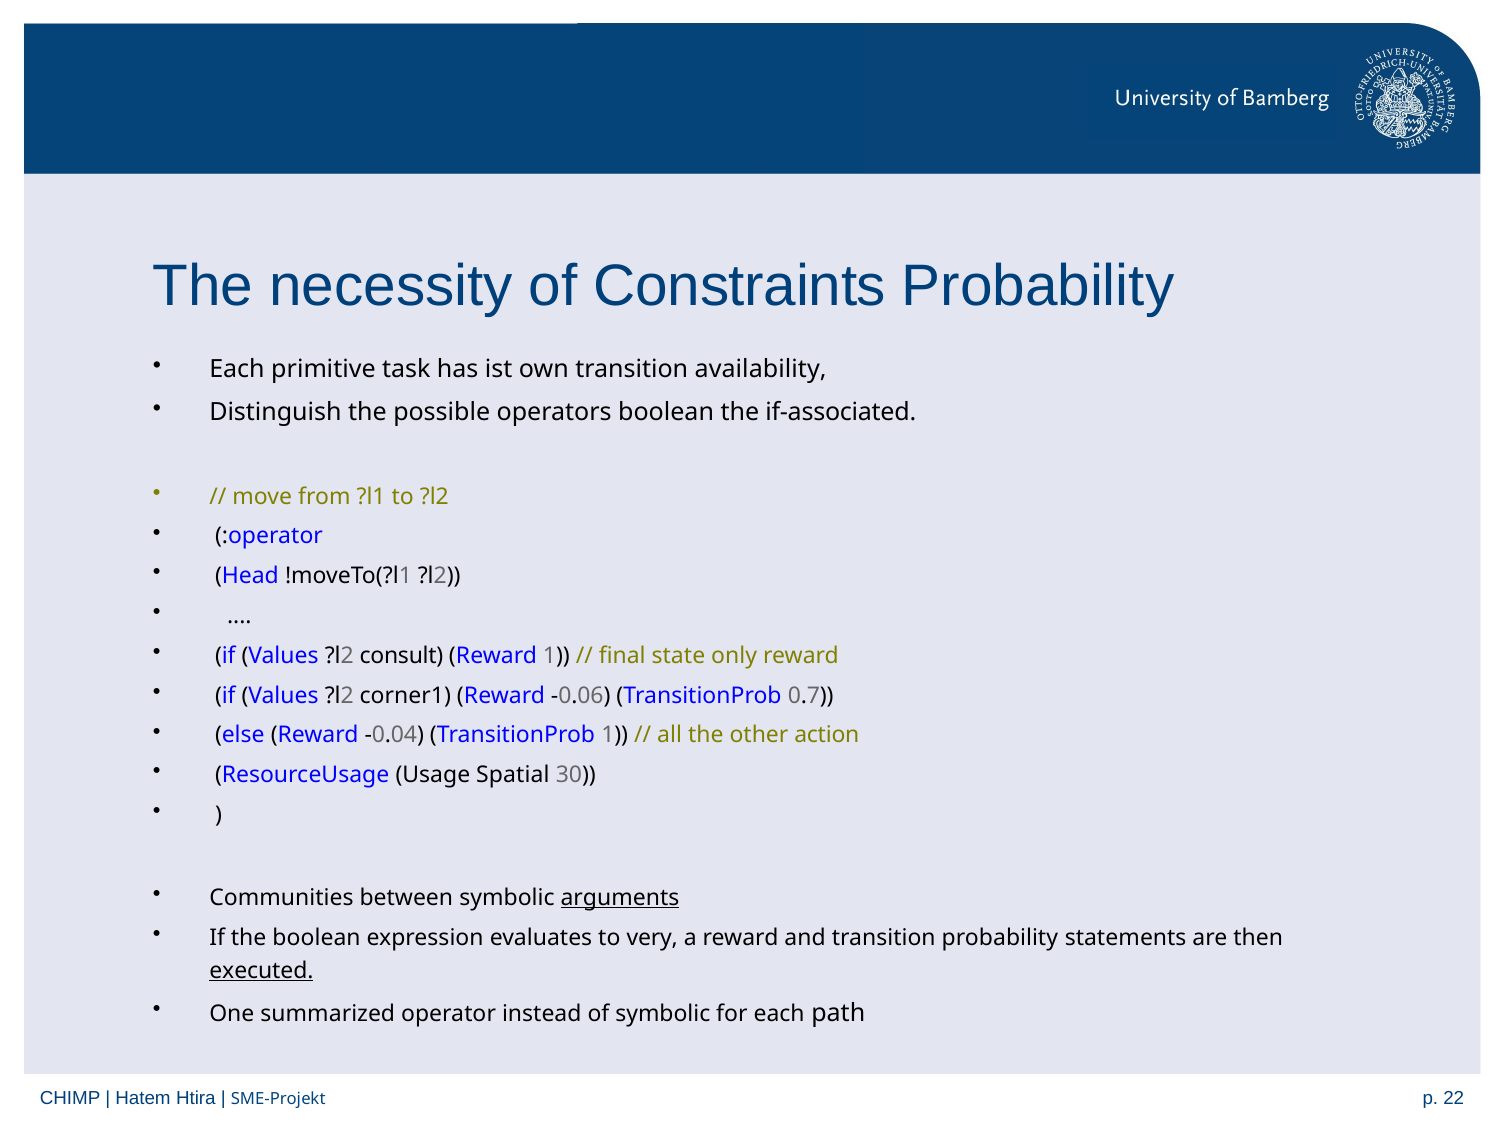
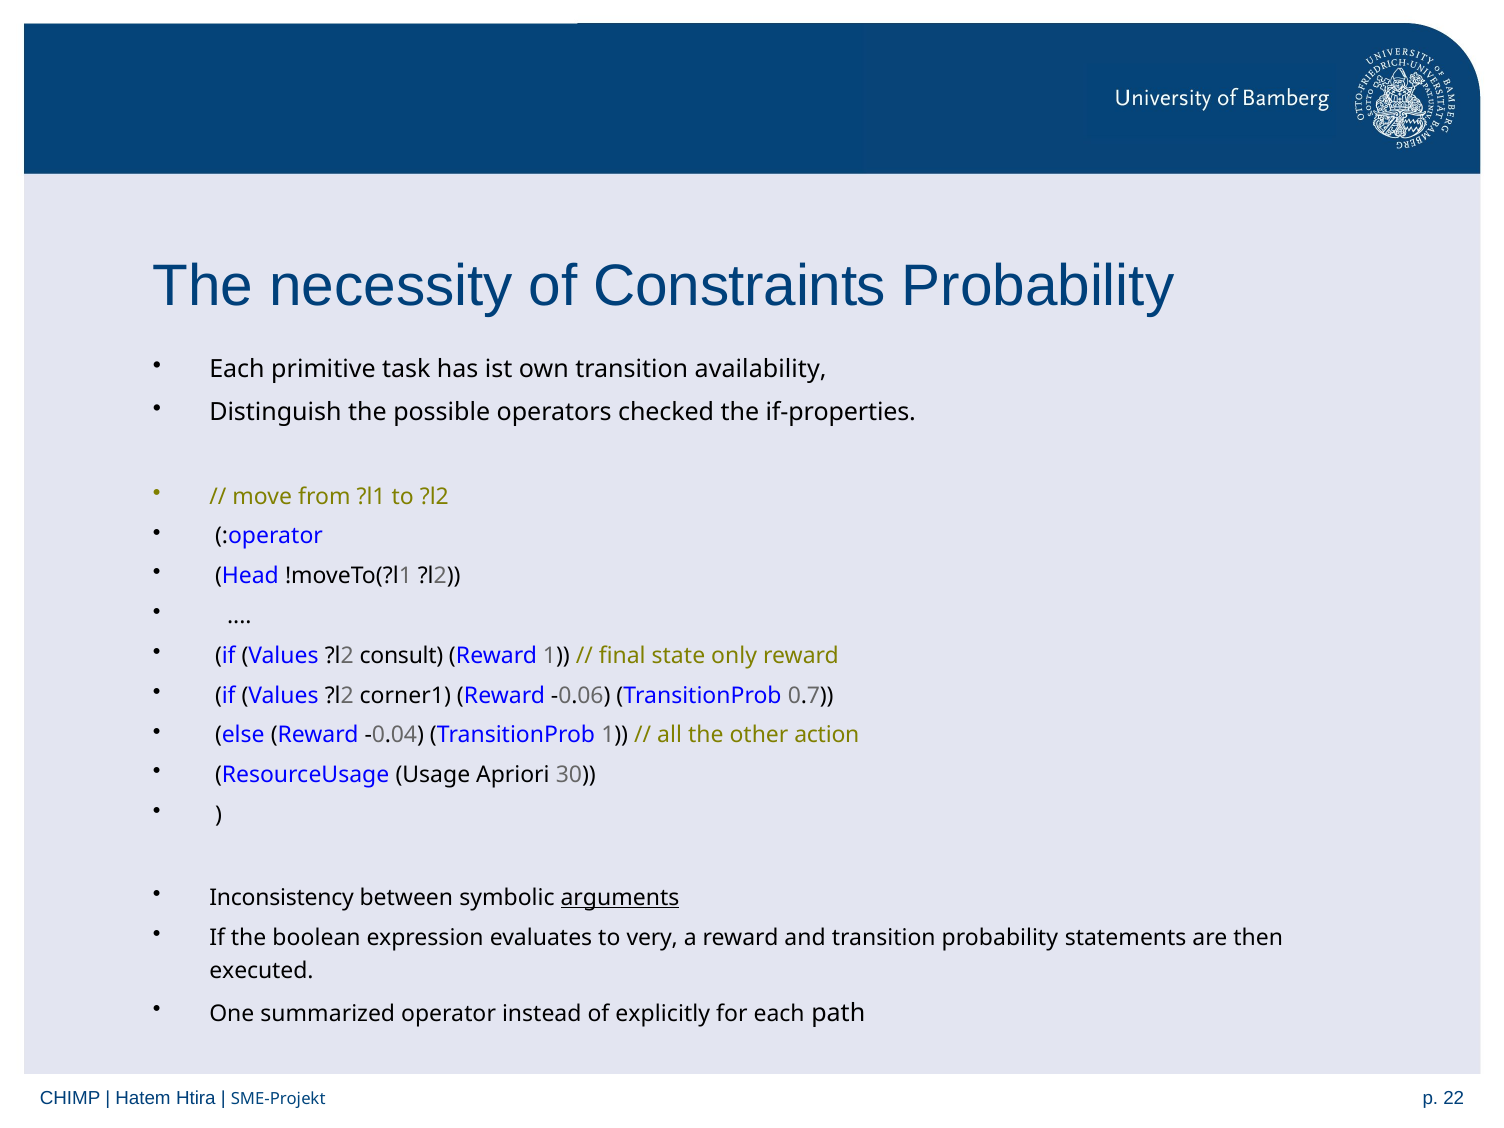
operators boolean: boolean -> checked (666, 412)
if-associated: if-associated -> if-properties (841, 412)
Spatial: Spatial -> Apriori (513, 775)
Communities: Communities -> Inconsistency (282, 898)
executed underline: present -> none (261, 971)
of symbolic: symbolic -> explicitly (663, 1013)
